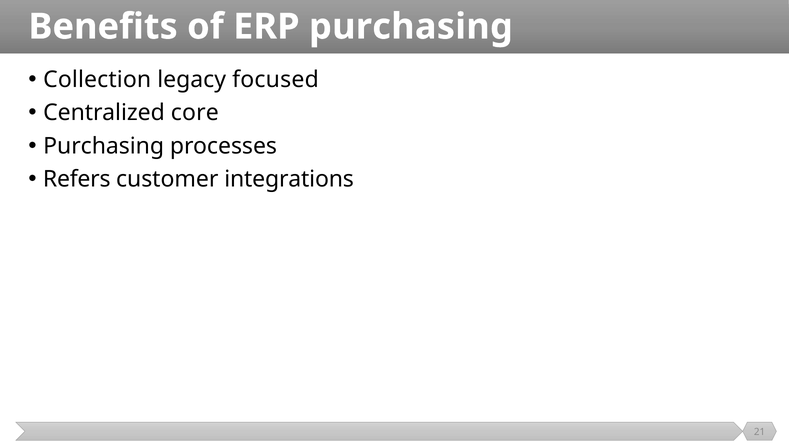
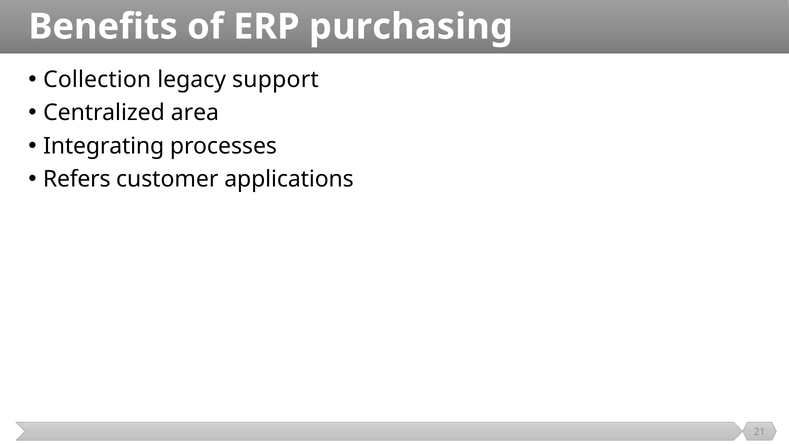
focused: focused -> support (275, 80)
core: core -> area (195, 113)
Purchasing: Purchasing -> Integrating (104, 146)
integrations: integrations -> applications (289, 179)
